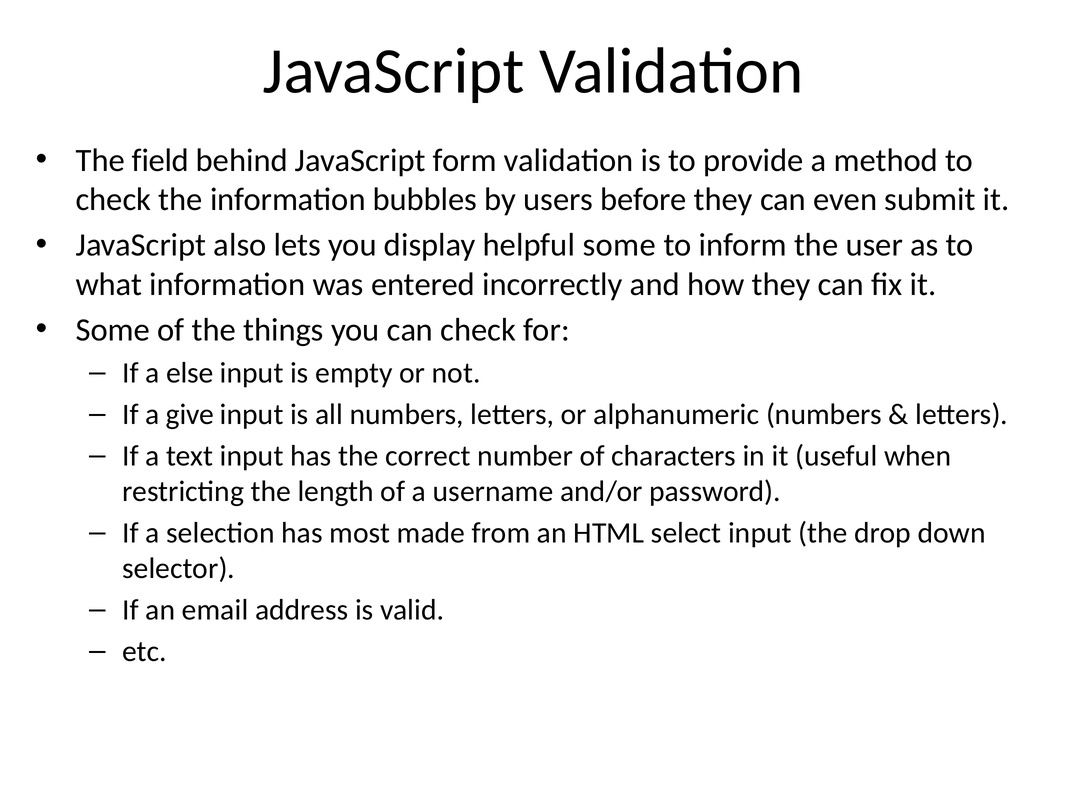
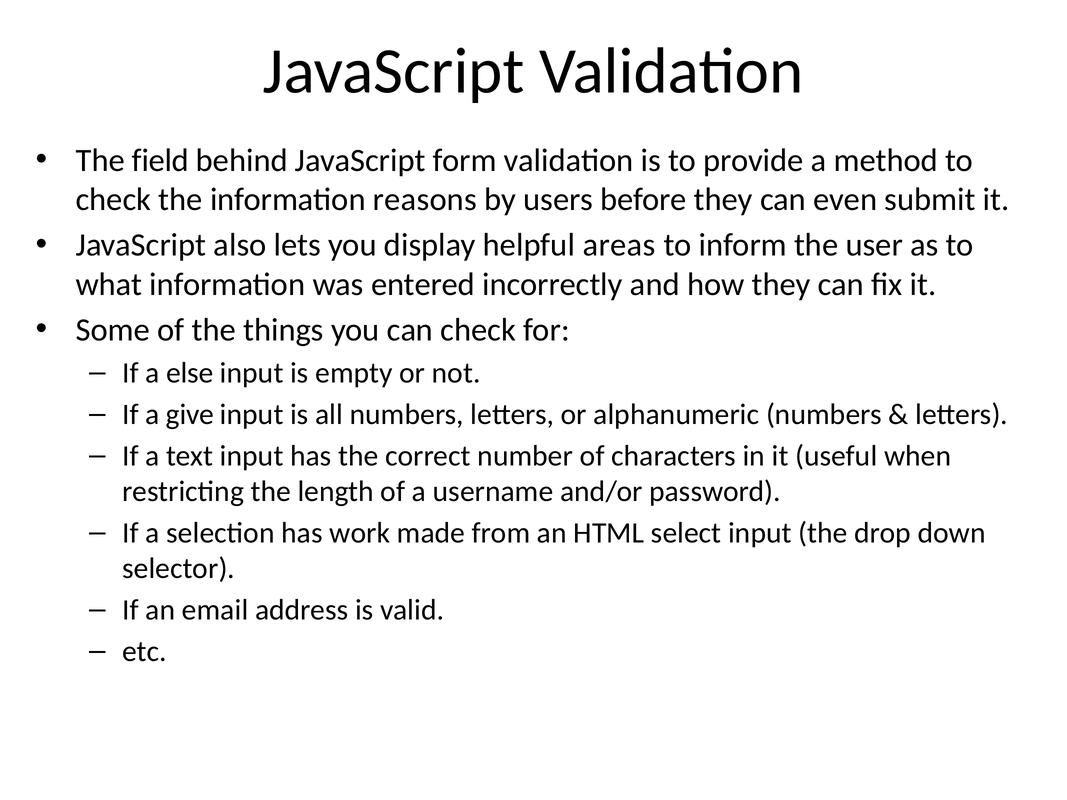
bubbles: bubbles -> reasons (425, 200)
helpful some: some -> areas (619, 245)
most: most -> work (360, 533)
